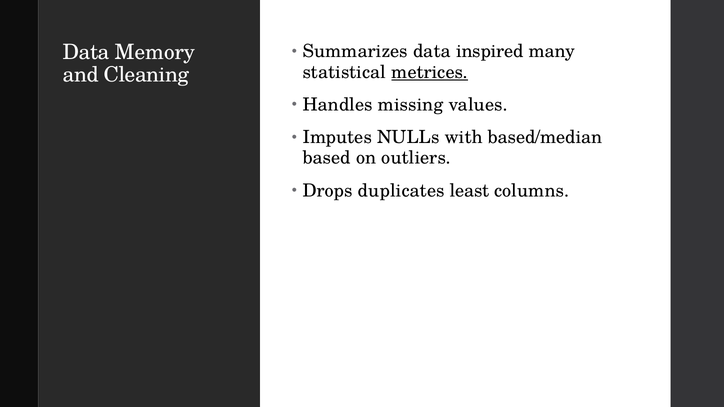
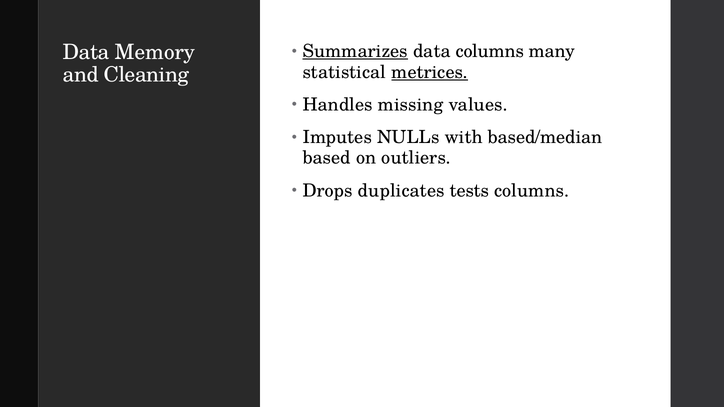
Summarizes underline: none -> present (355, 51)
data inspired: inspired -> columns (490, 51)
least: least -> tests (469, 191)
